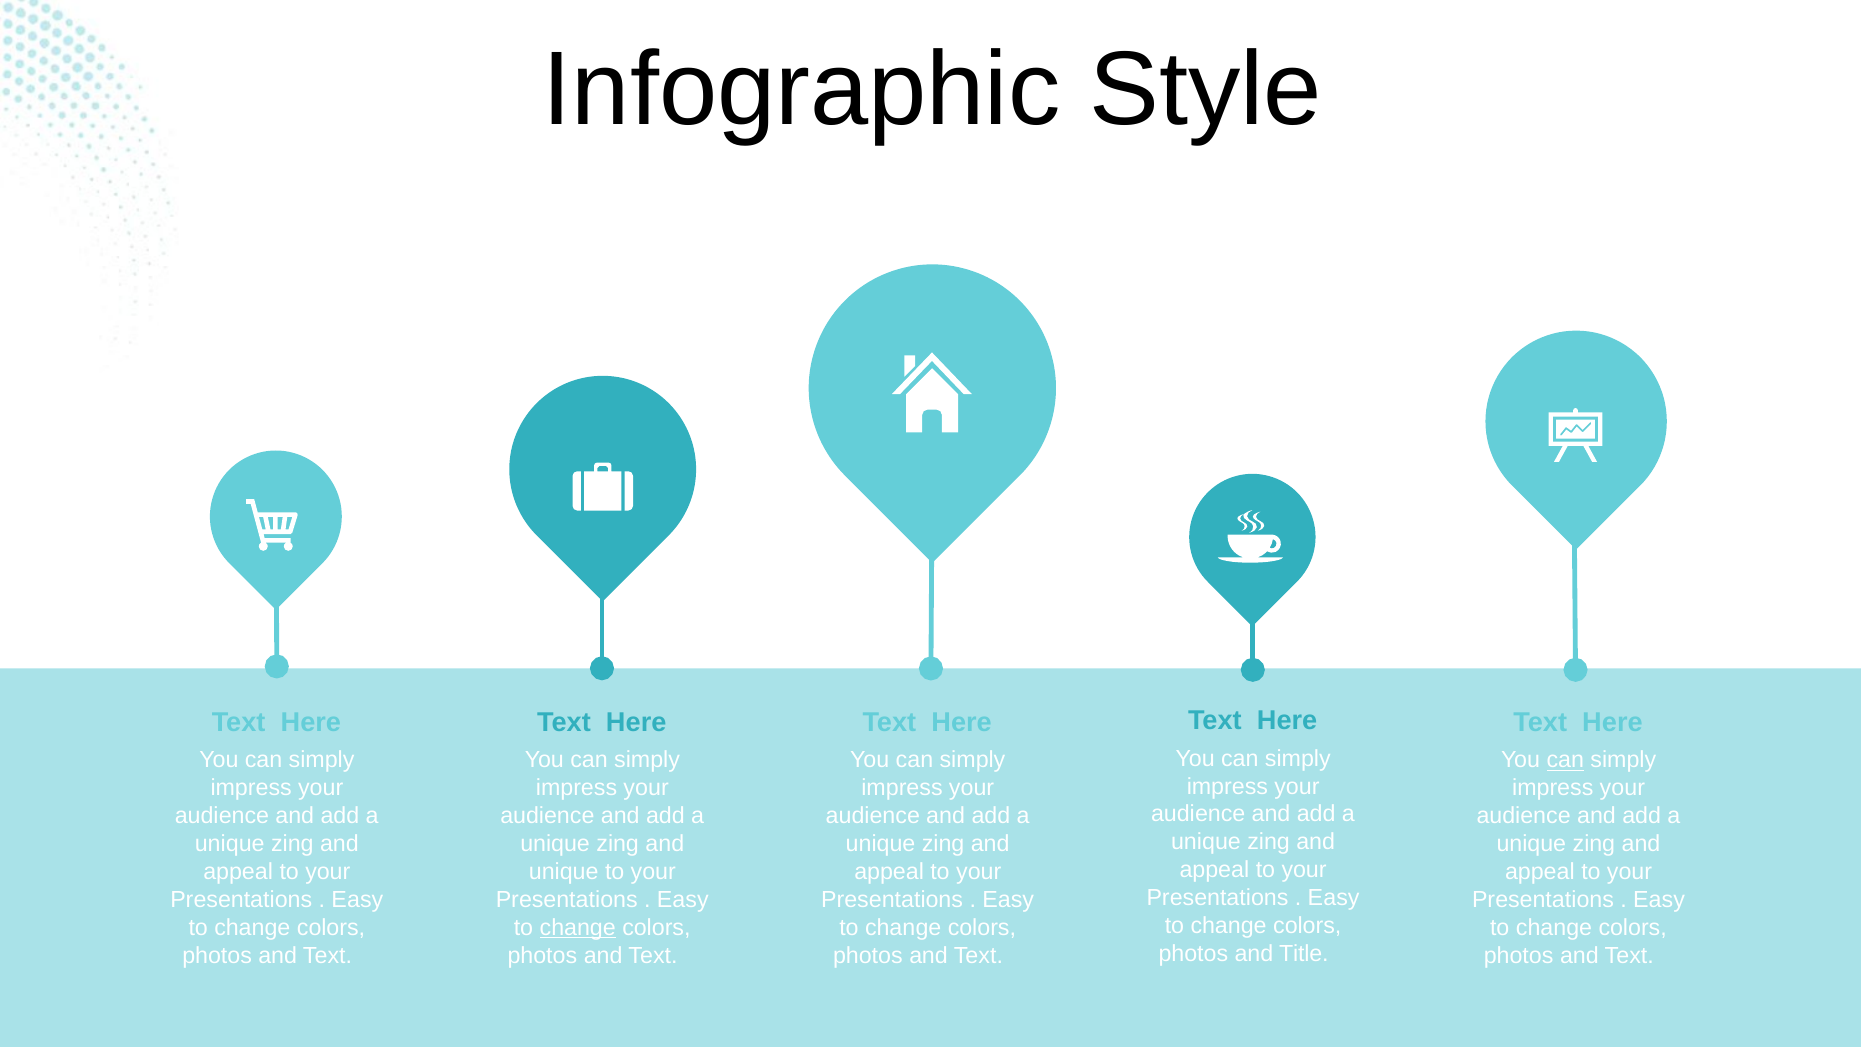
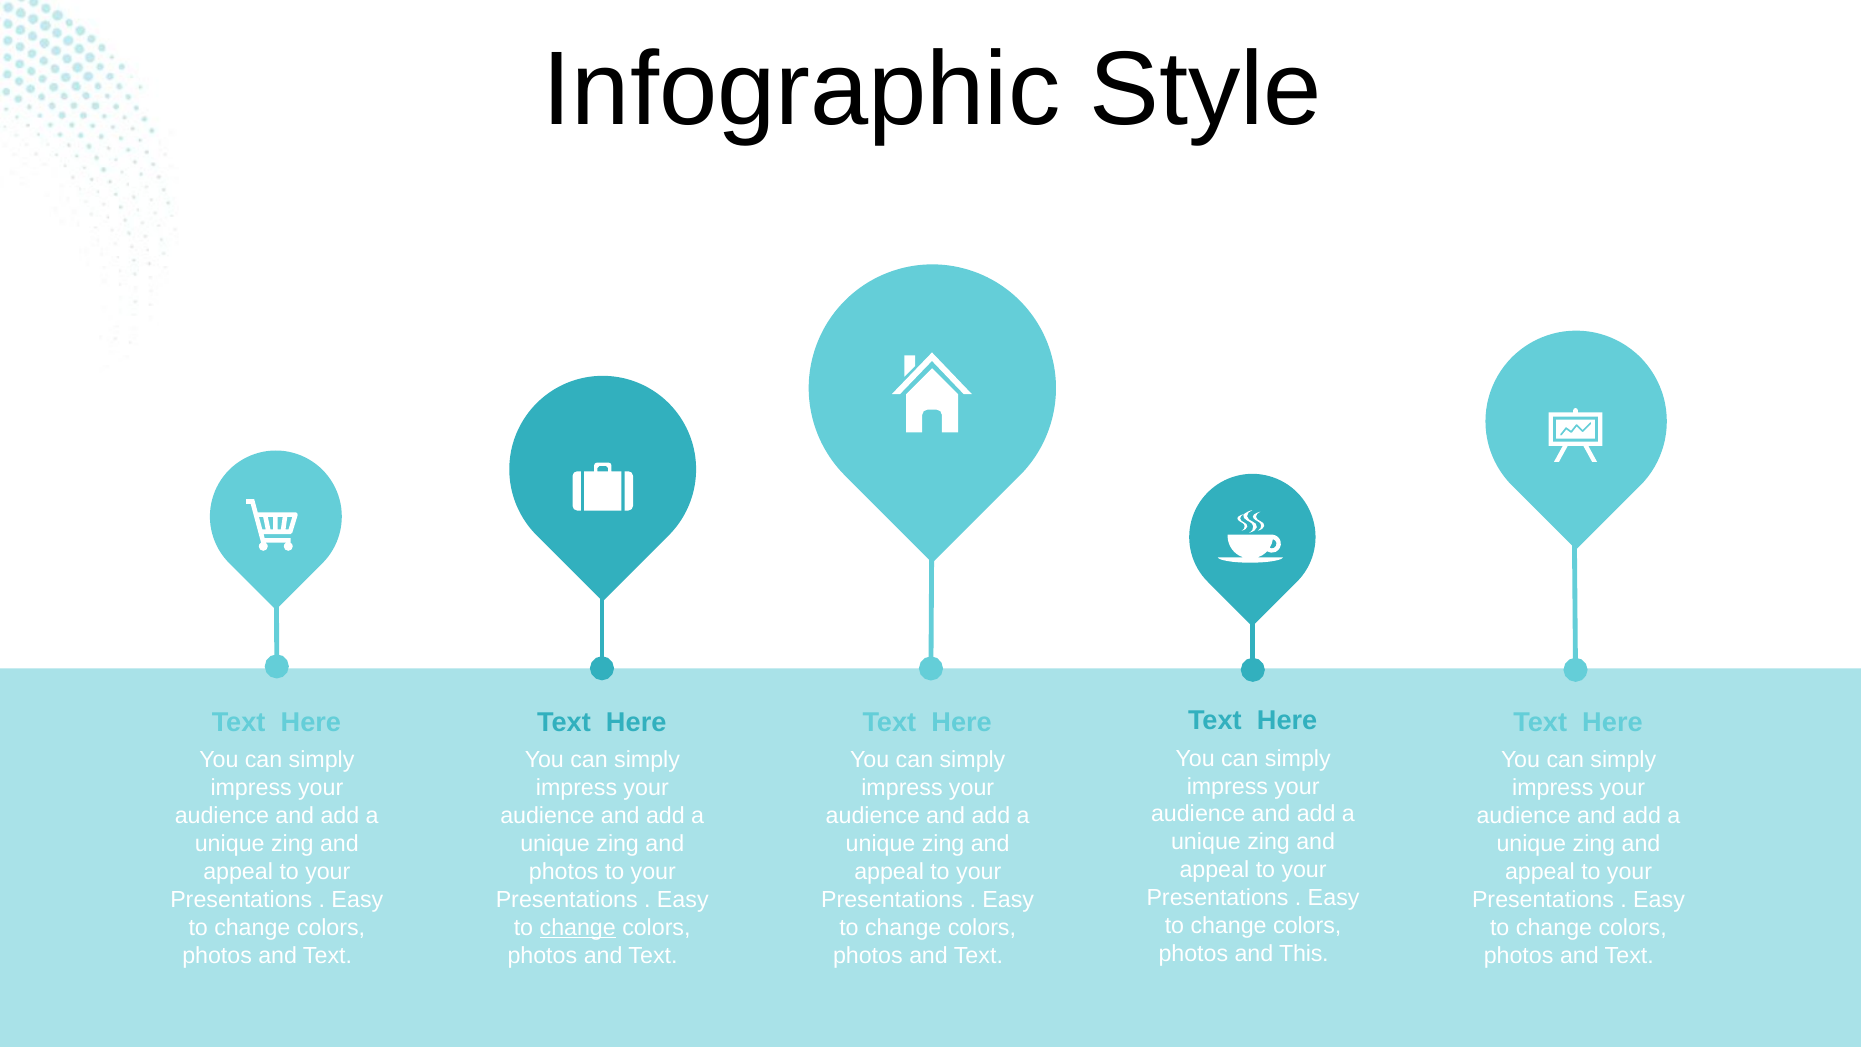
can underline: present -> none (1565, 760)
unique: unique -> photos (564, 872)
Title: Title -> This (1304, 954)
